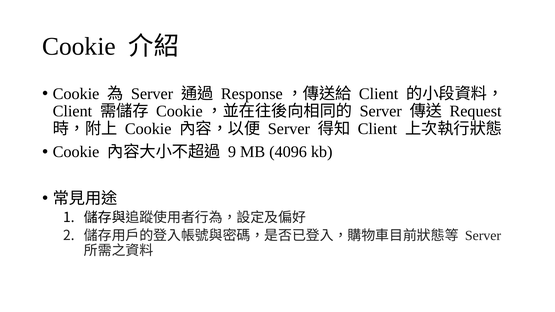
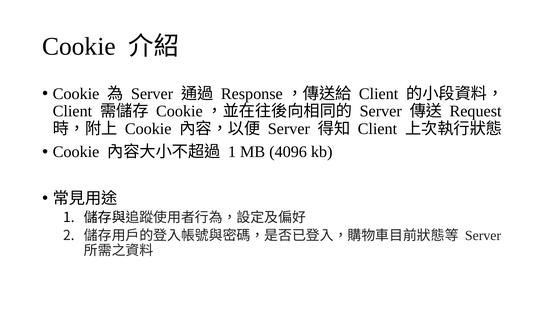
9: 9 -> 1 (232, 152)
